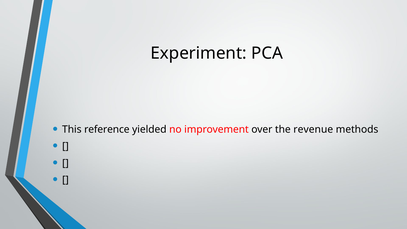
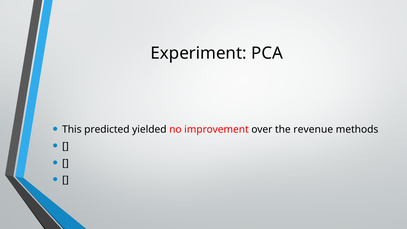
reference: reference -> predicted (107, 129)
